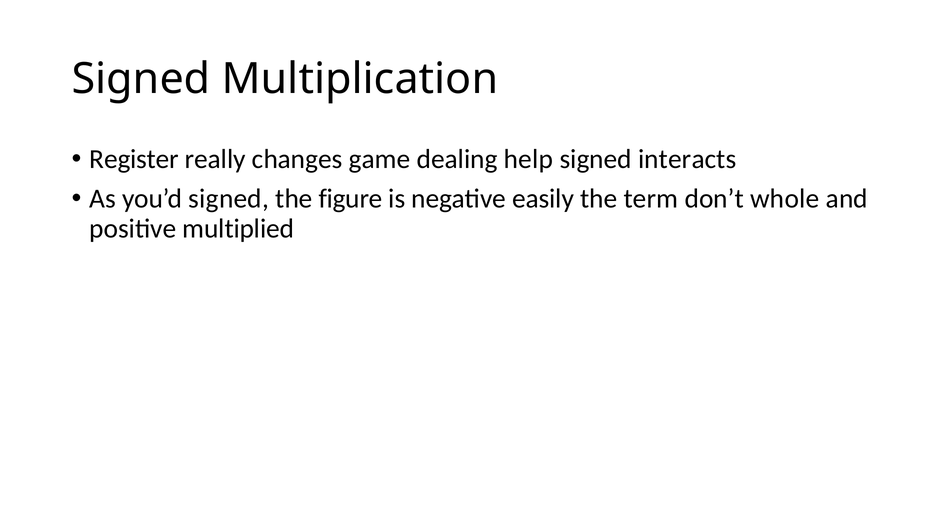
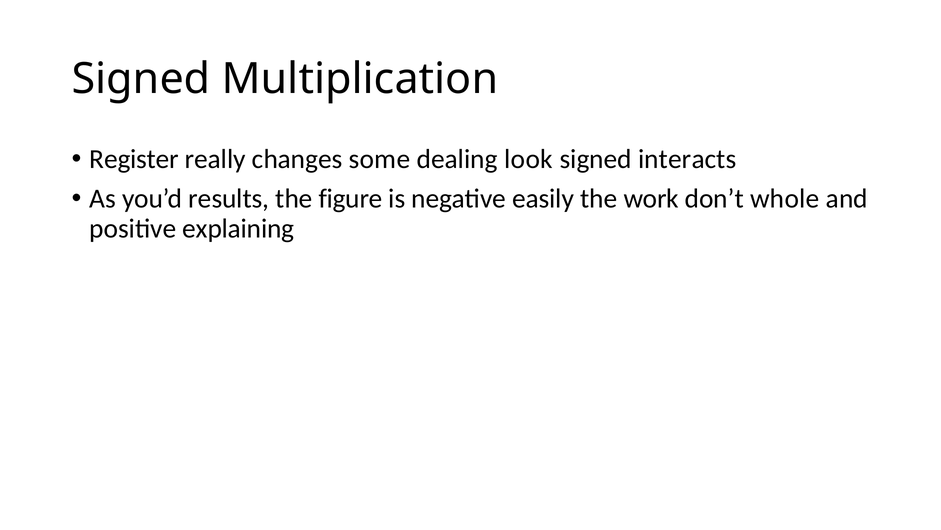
game: game -> some (380, 159)
help: help -> look (528, 159)
you’d signed: signed -> results (229, 199)
term: term -> work (651, 199)
multiplied: multiplied -> explaining (238, 228)
